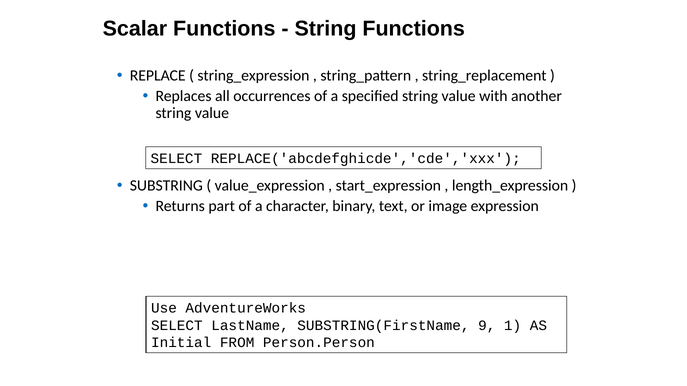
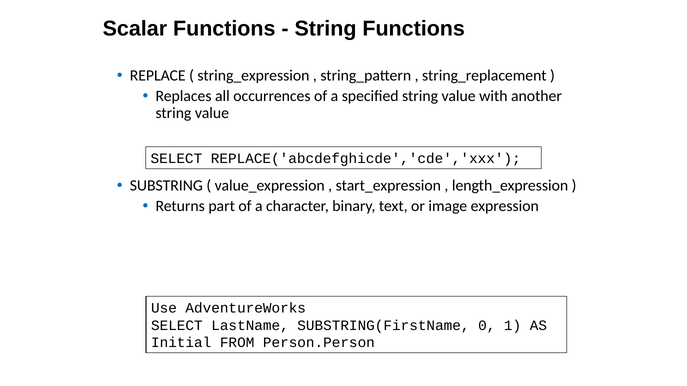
9: 9 -> 0 (487, 326)
